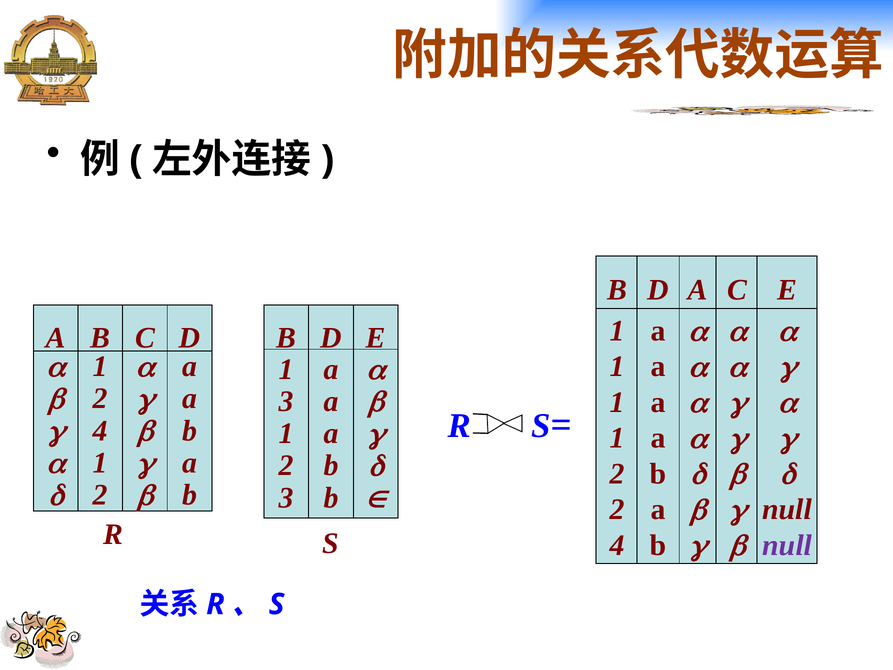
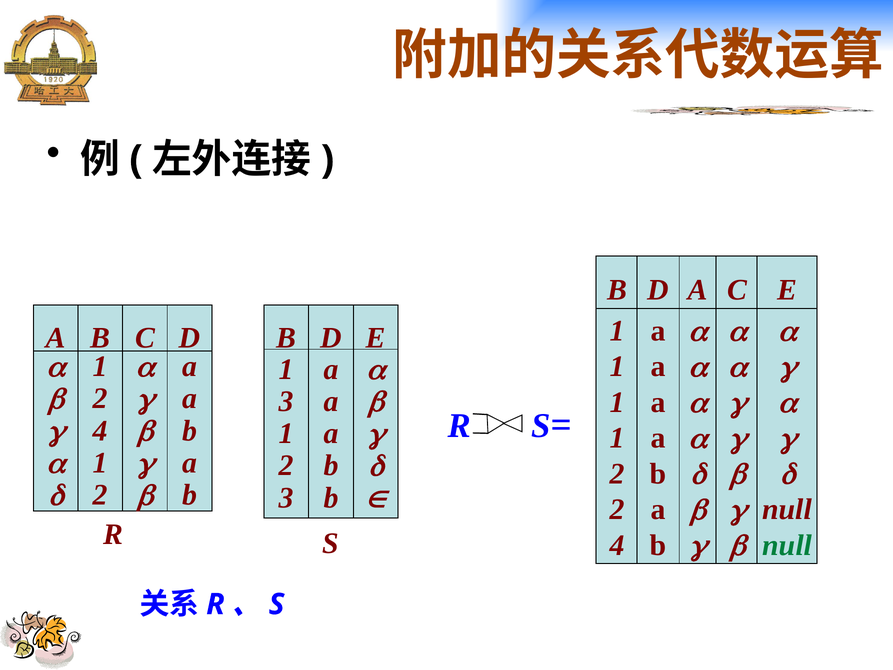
null colour: purple -> green (787, 545)
